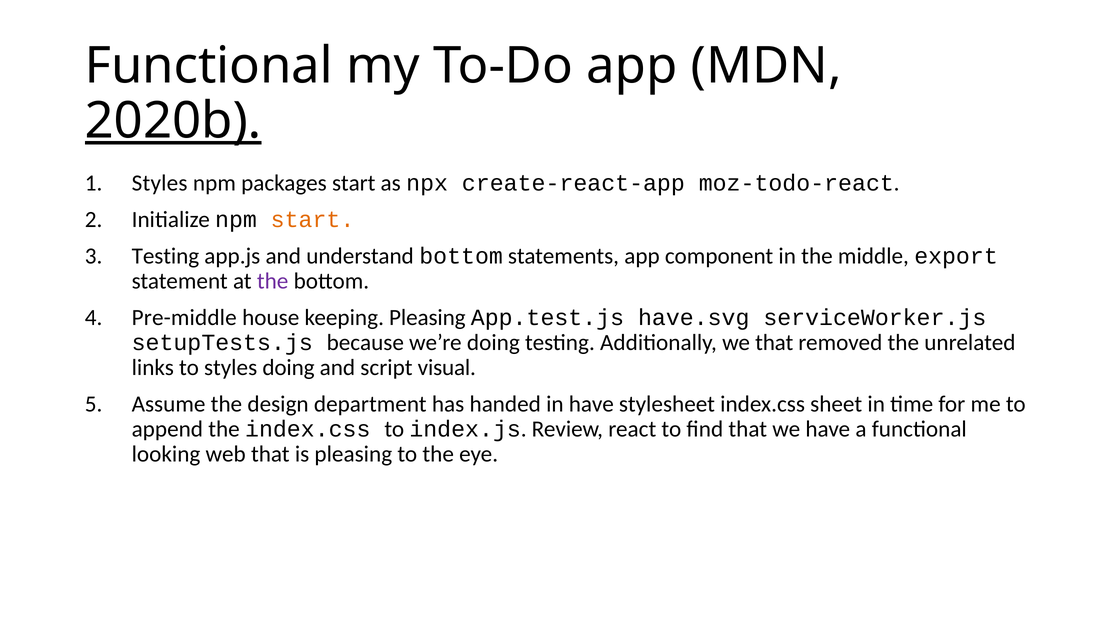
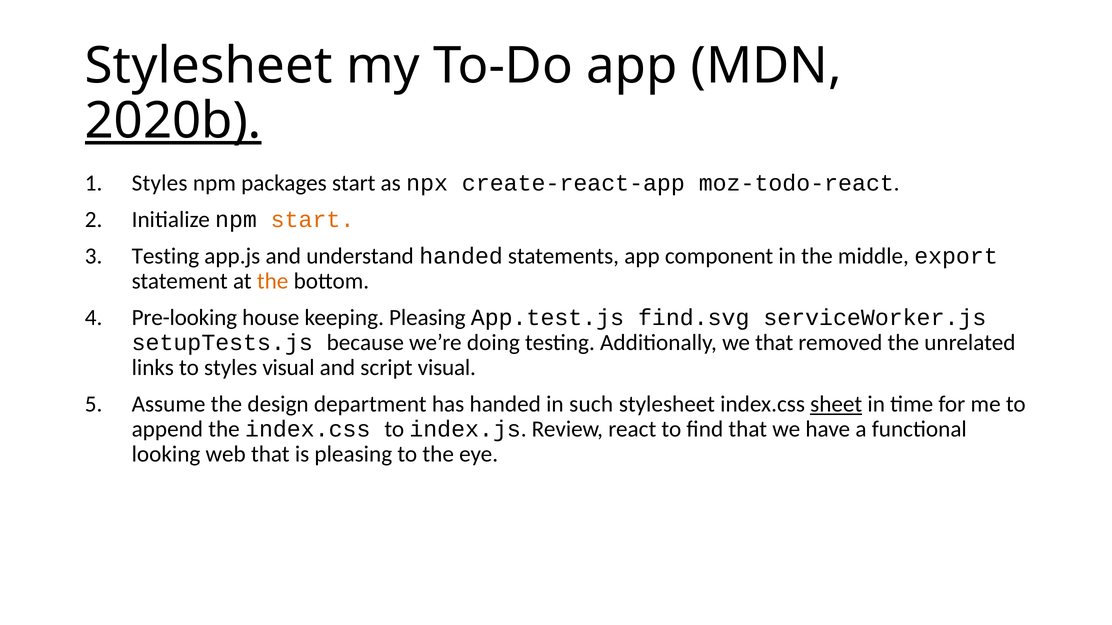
Functional: Functional -> Stylesheet (209, 66)
understand bottom: bottom -> handed (461, 256)
the colour: purple -> orange (273, 281)
Pre-middle: Pre-middle -> Pre-looking (184, 318)
have.svg: have.svg -> find.svg (694, 318)
styles doing: doing -> visual (289, 368)
in have: have -> such (591, 405)
sheet underline: none -> present (836, 405)
